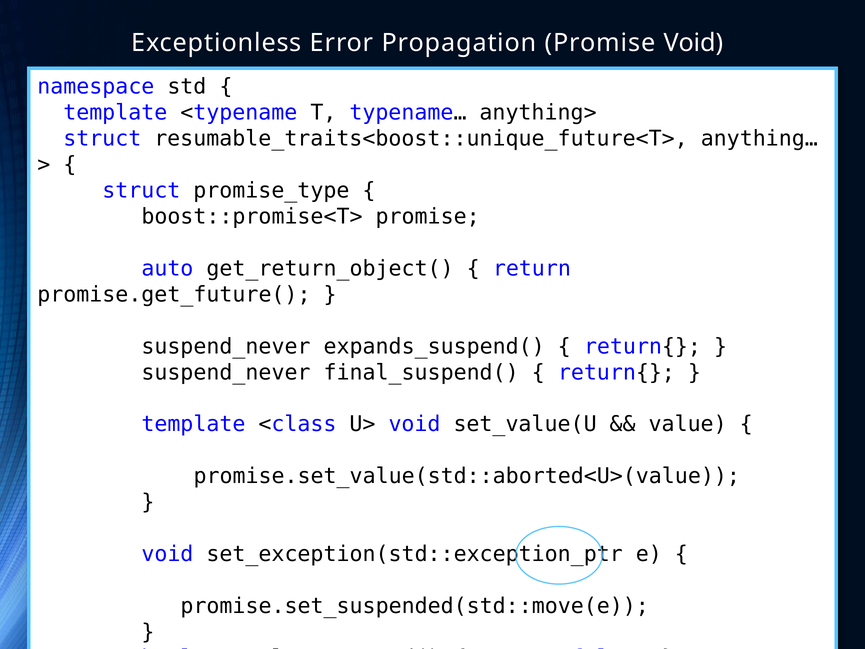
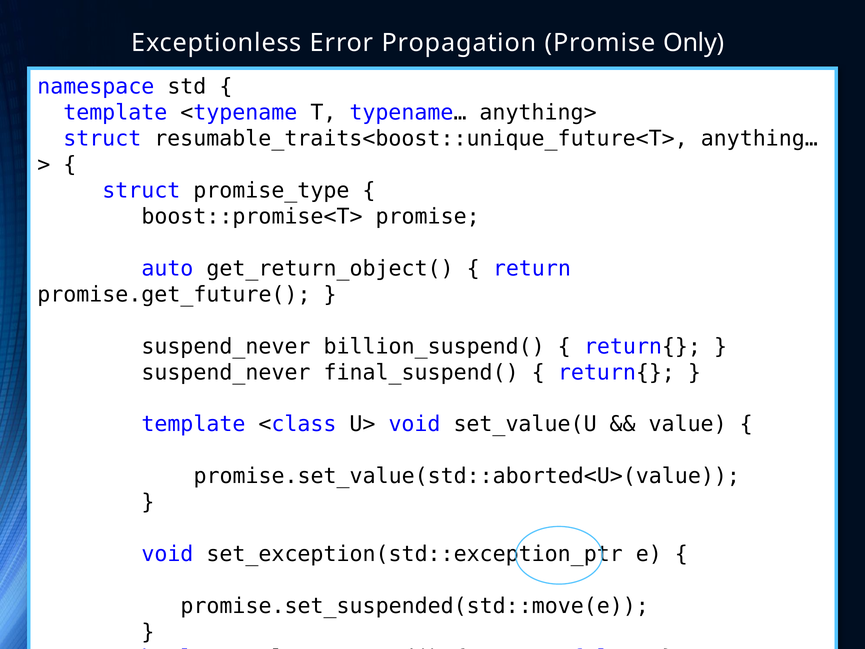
Promise Void: Void -> Only (694, 43)
expands_suspend(: expands_suspend( -> billion_suspend( (434, 346)
